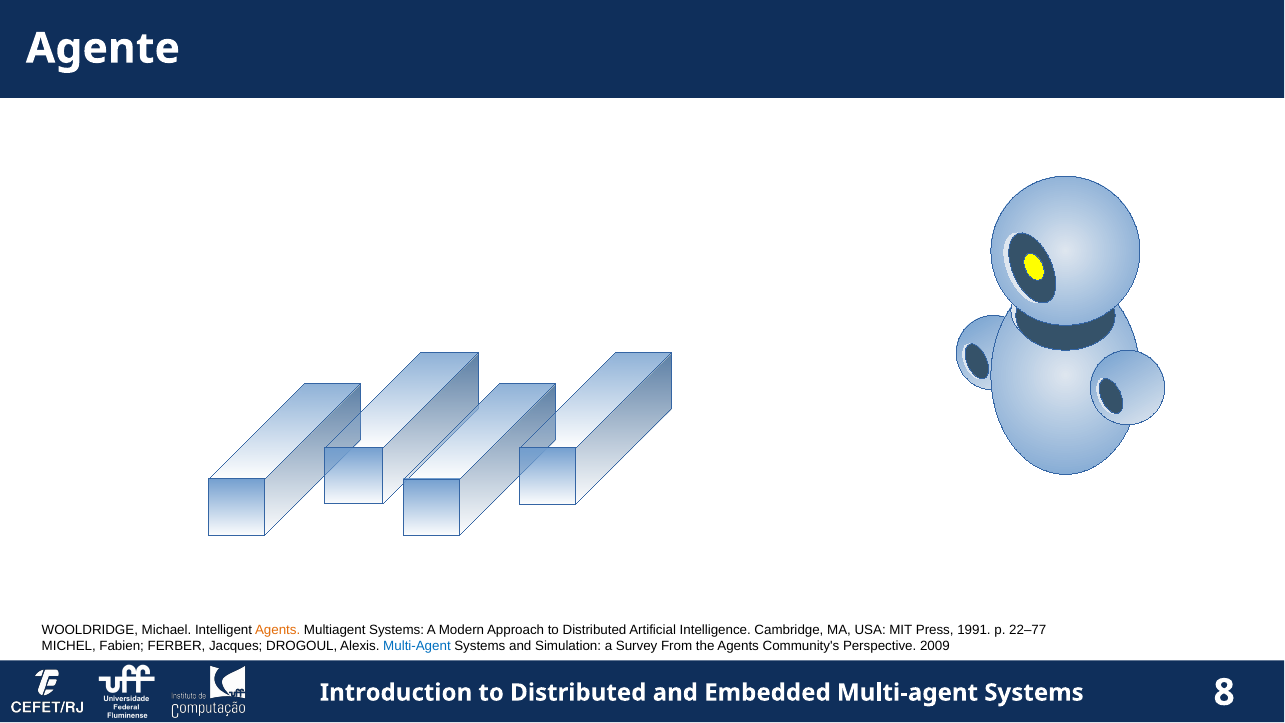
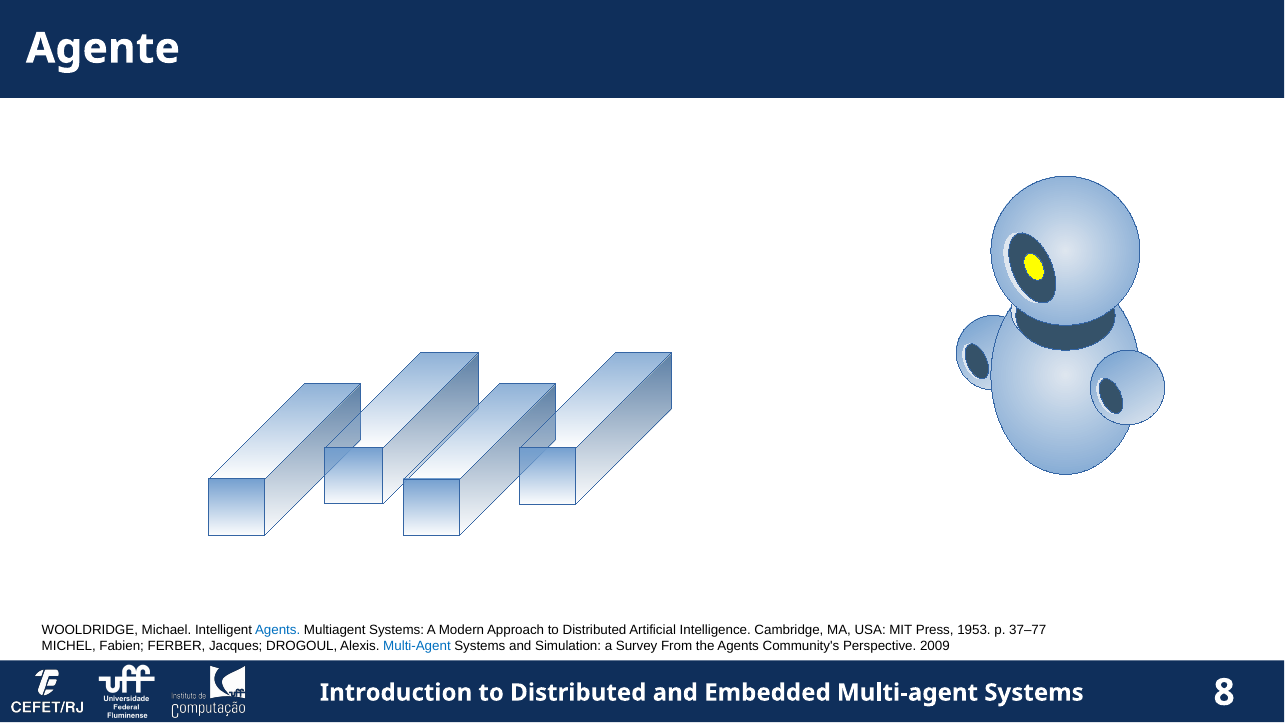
Agents colour: orange -> blue (278, 630)
1991: 1991 -> 1953 (974, 630)
22–77: 22–77 -> 37–77 (1028, 630)
